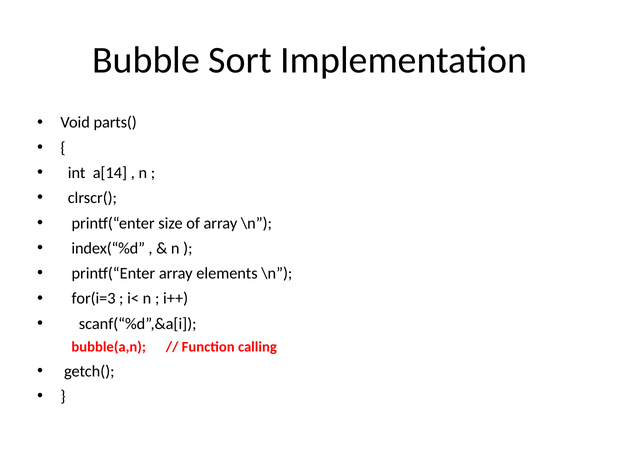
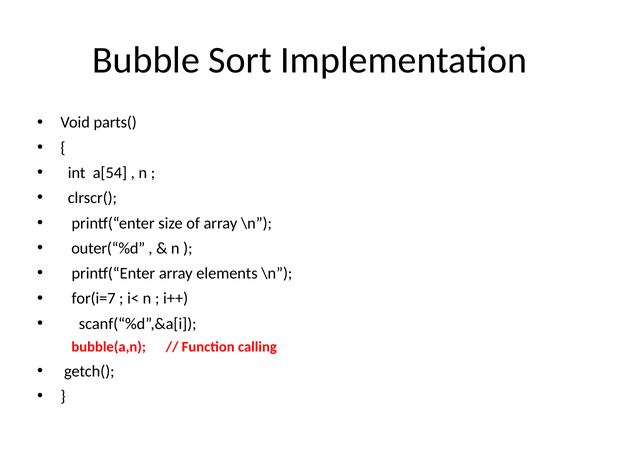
a[14: a[14 -> a[54 (110, 173)
index(“%d: index(“%d -> outer(“%d (108, 248)
for(i=3: for(i=3 -> for(i=7 (94, 299)
